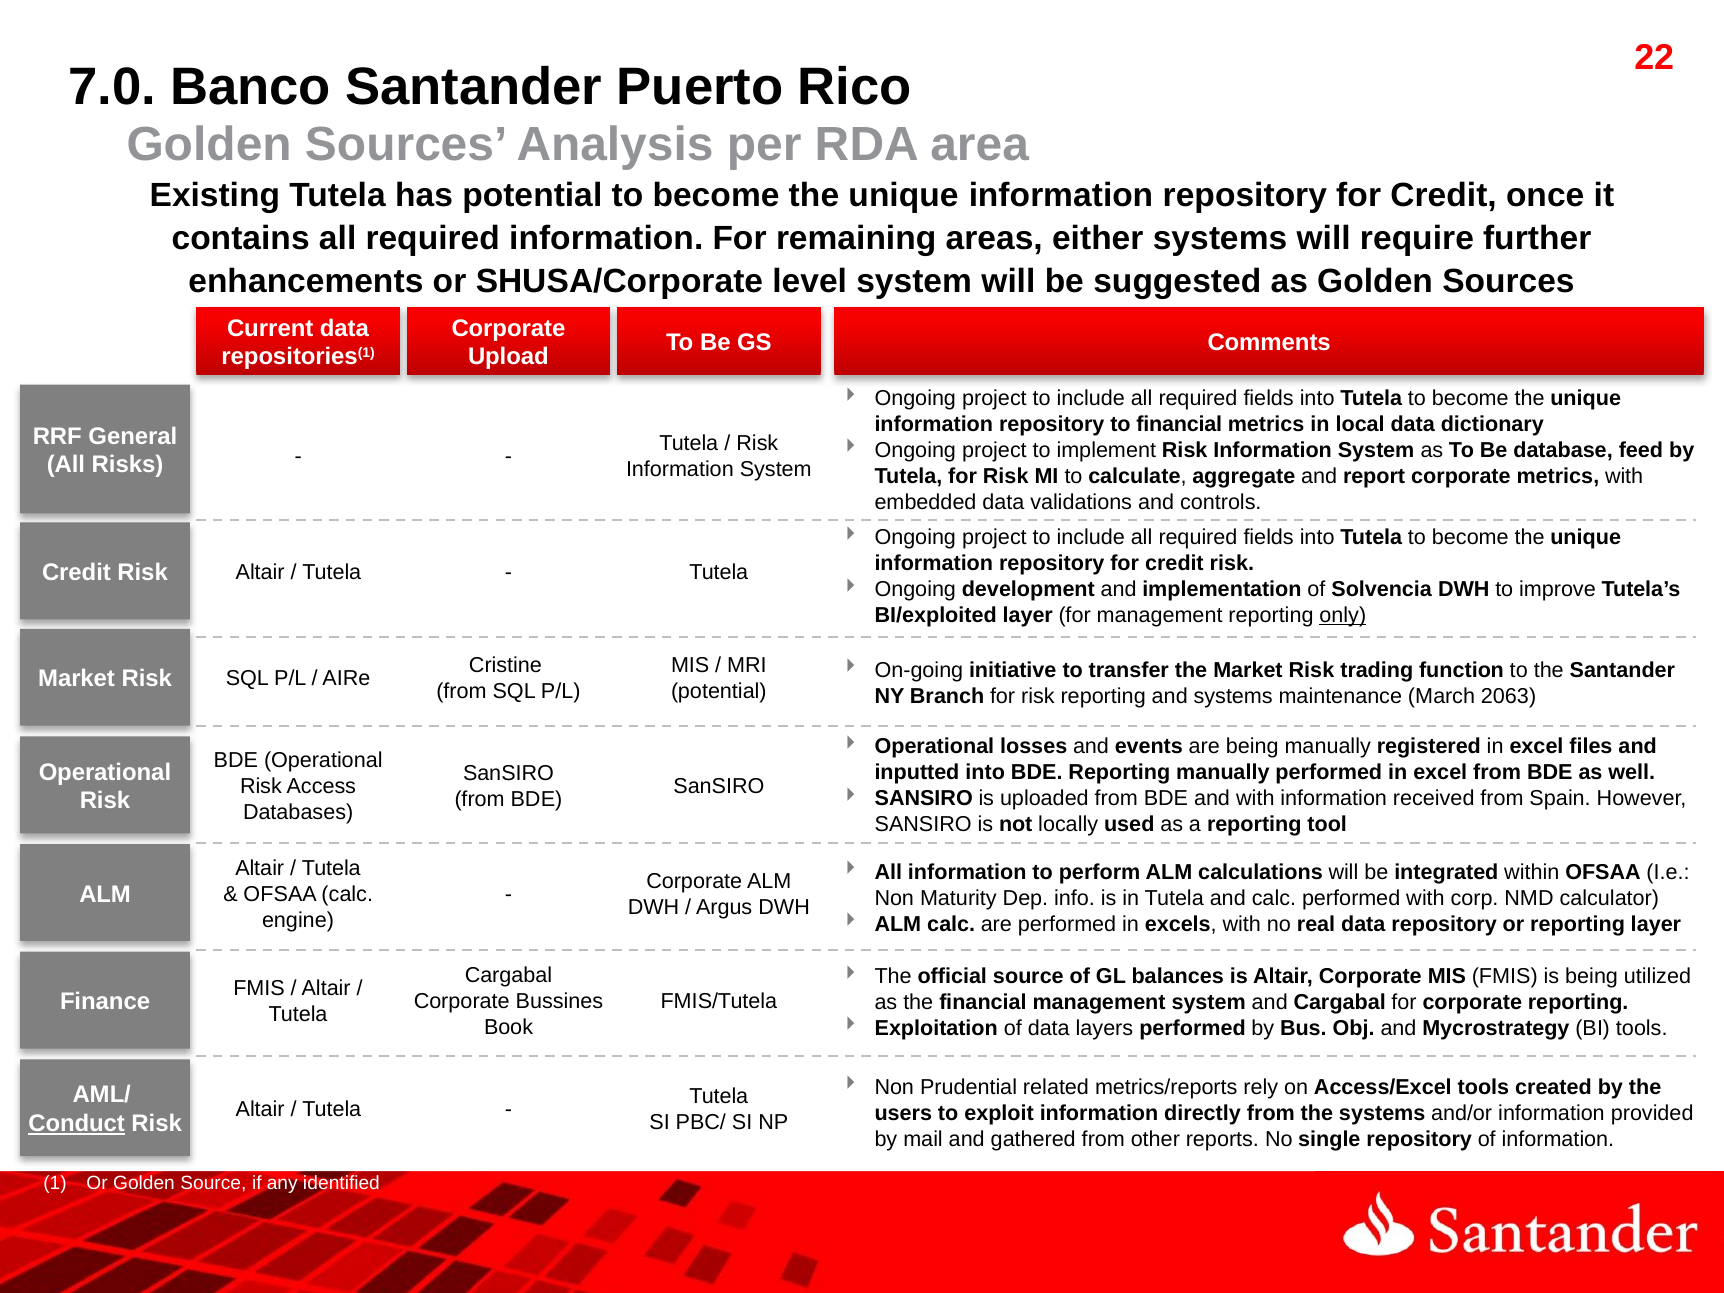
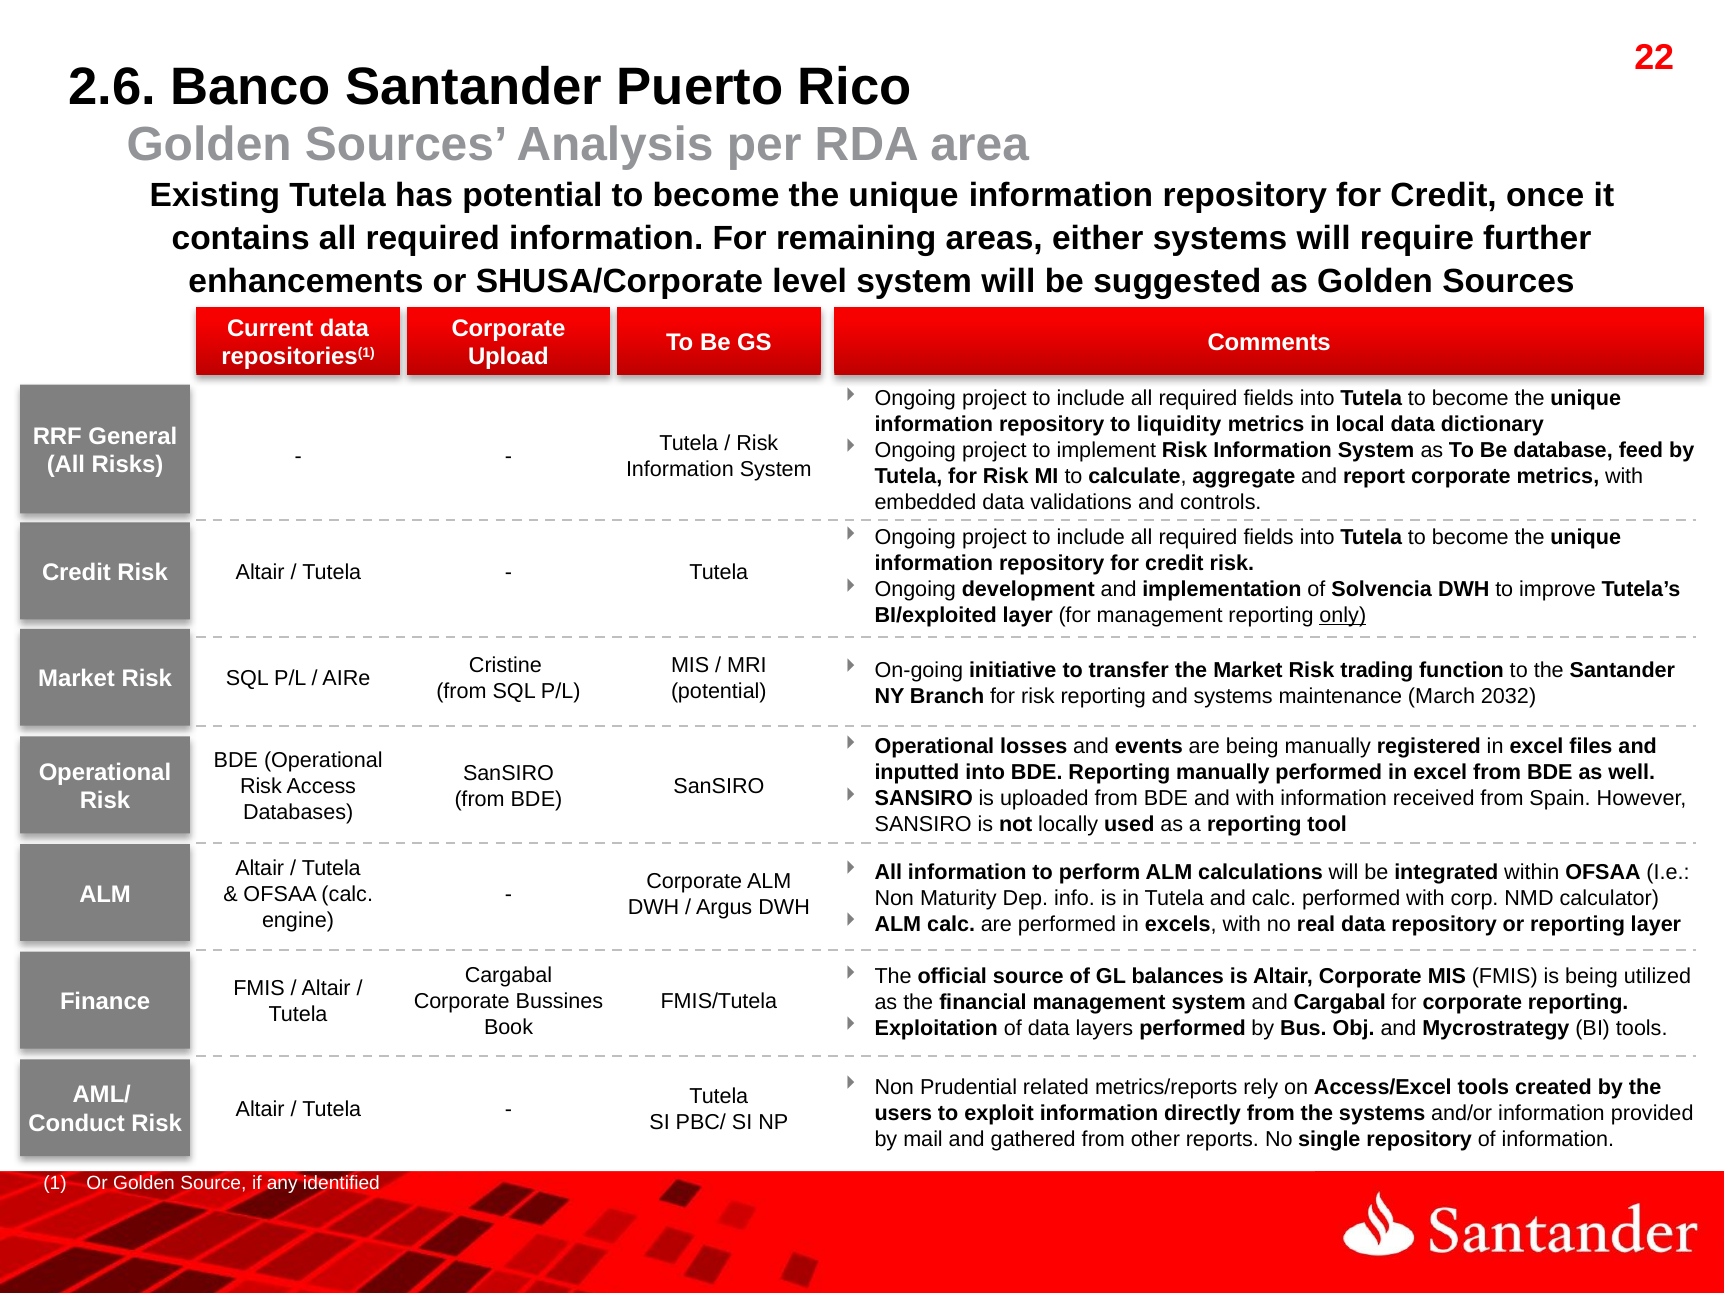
7.0: 7.0 -> 2.6 (112, 87)
to financial: financial -> liquidity (1179, 424)
2063: 2063 -> 2032 (1509, 696)
Conduct underline: present -> none (77, 1124)
